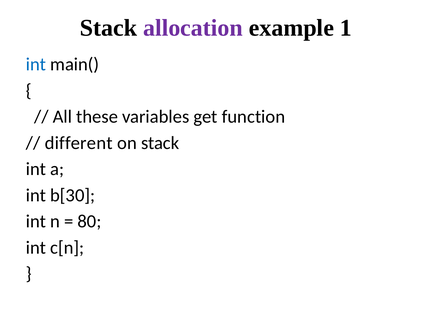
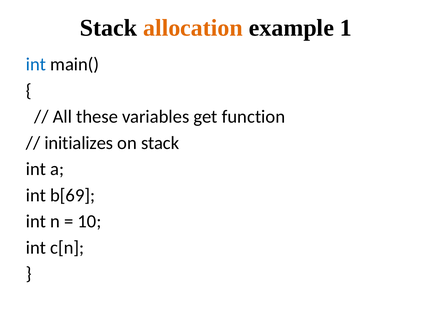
allocation colour: purple -> orange (193, 28)
different: different -> initializes (79, 143)
b[30: b[30 -> b[69 (73, 195)
80: 80 -> 10 (89, 221)
